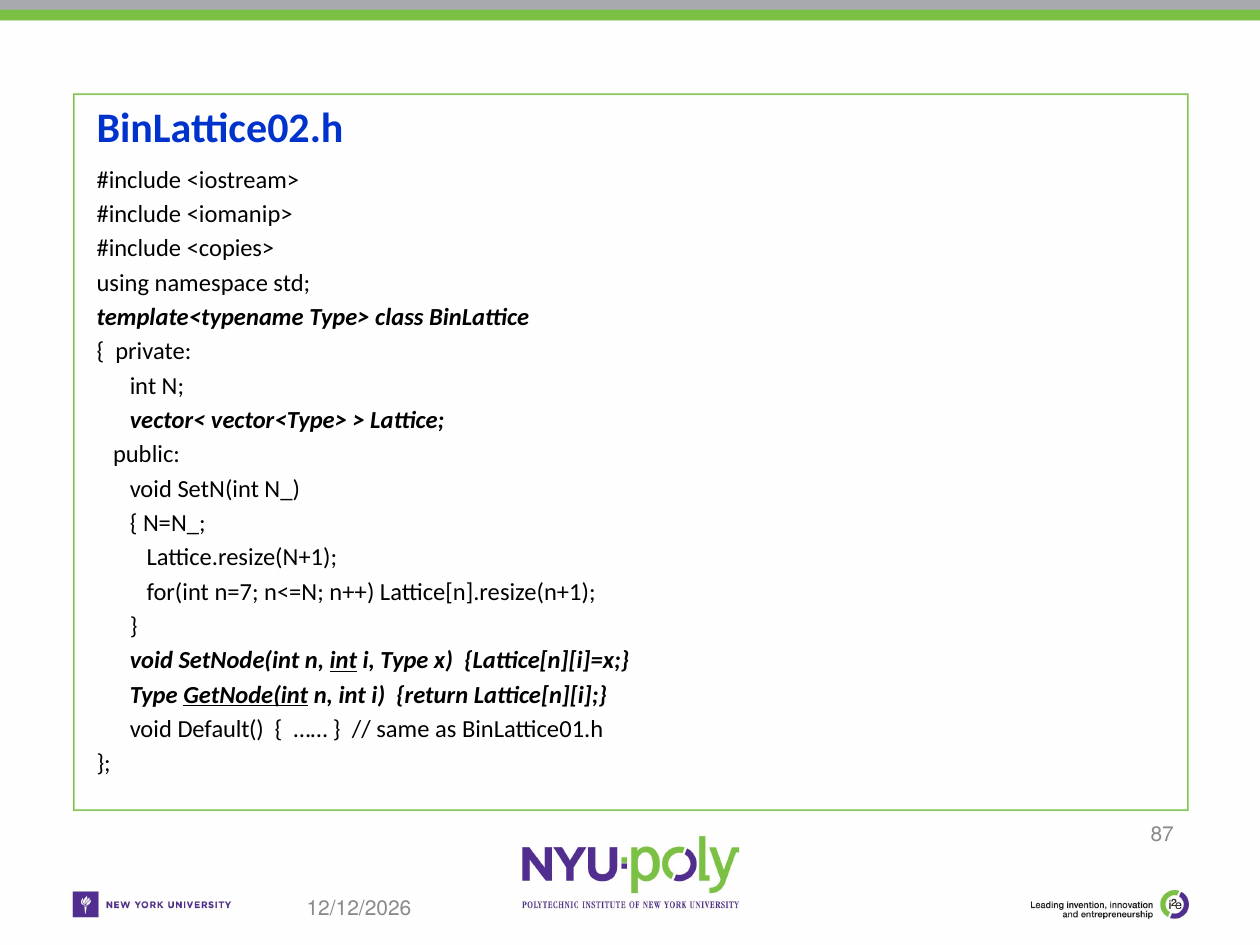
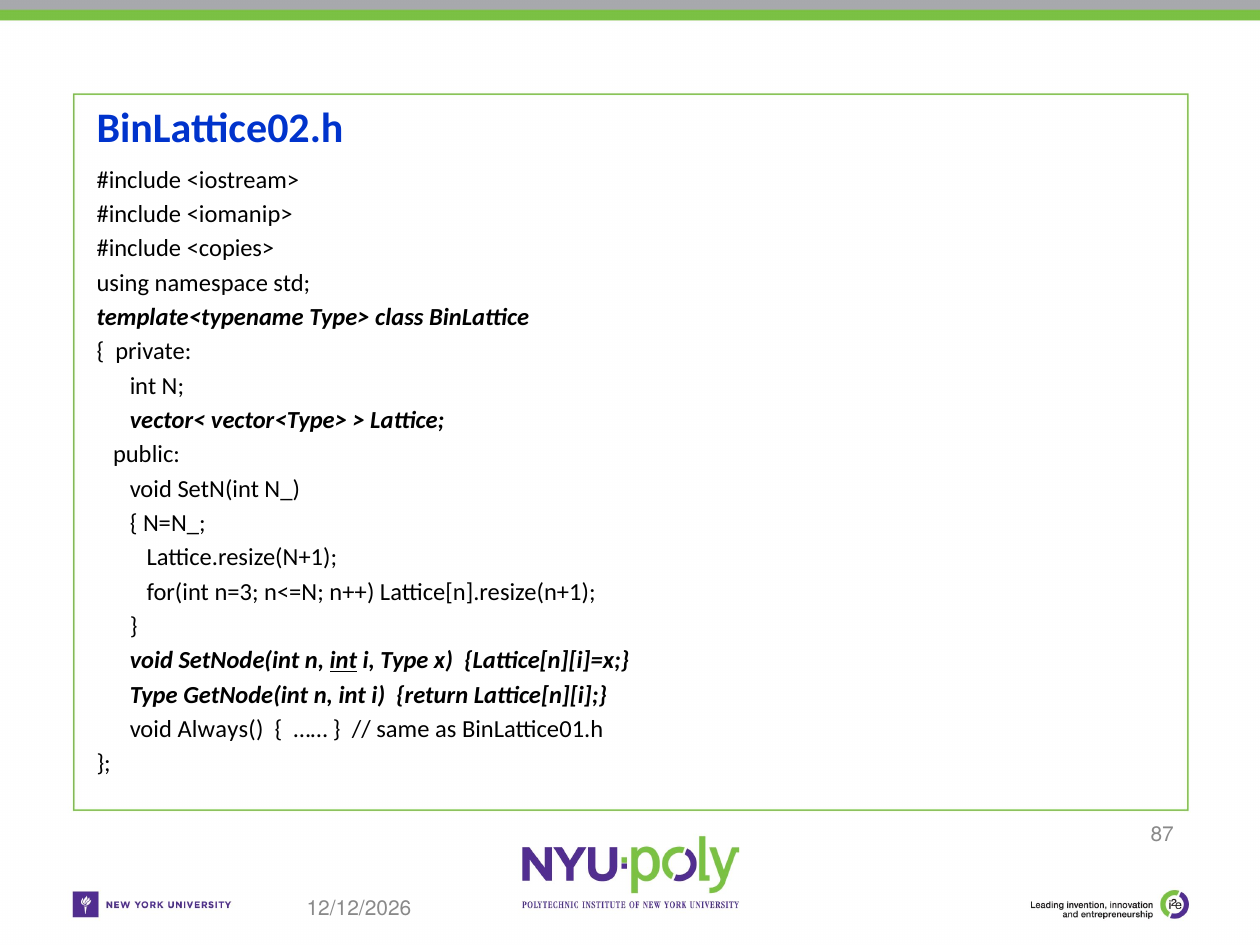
n=7: n=7 -> n=3 (237, 592)
GetNode(int underline: present -> none (246, 695)
Default(: Default( -> Always( (221, 729)
